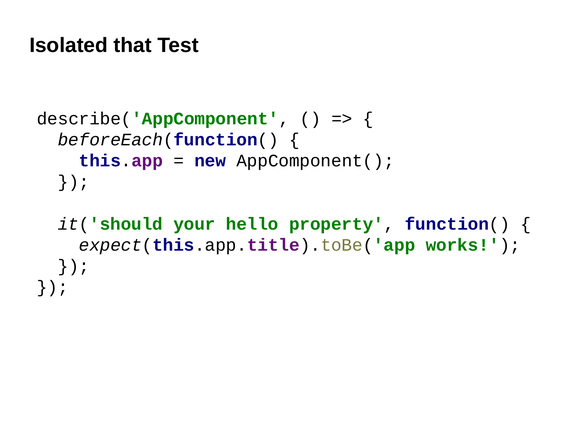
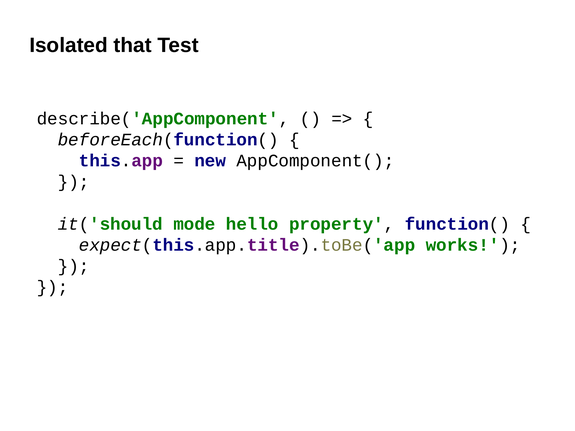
your: your -> mode (194, 224)
